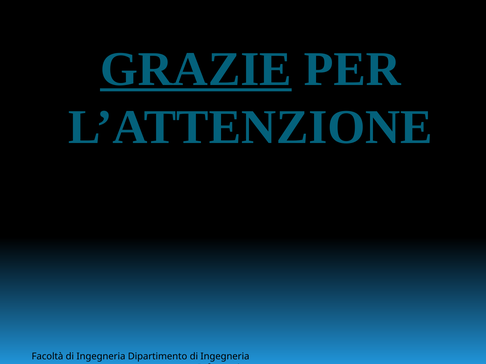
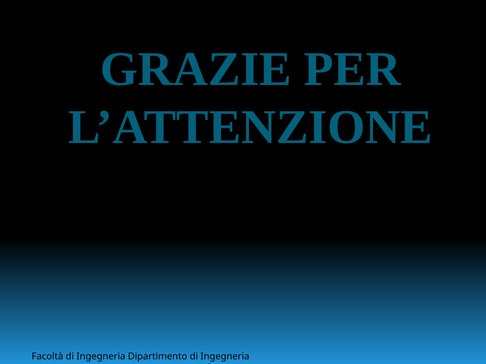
GRAZIE underline: present -> none (196, 69)
